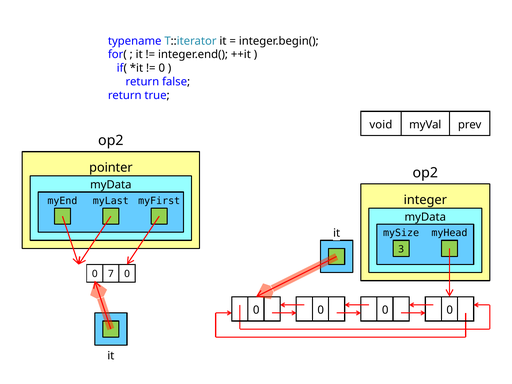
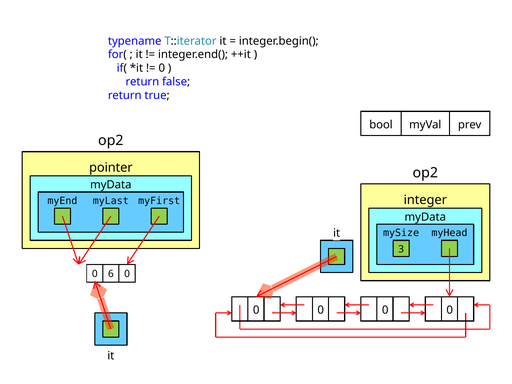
void: void -> bool (381, 125)
7: 7 -> 6 (111, 274)
